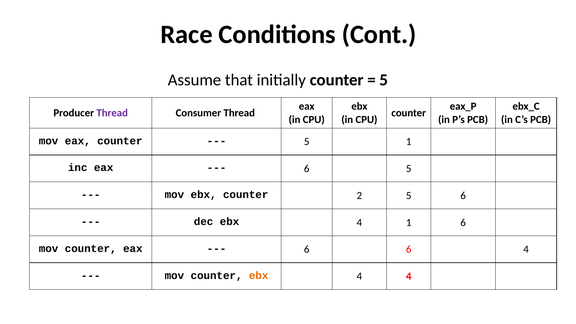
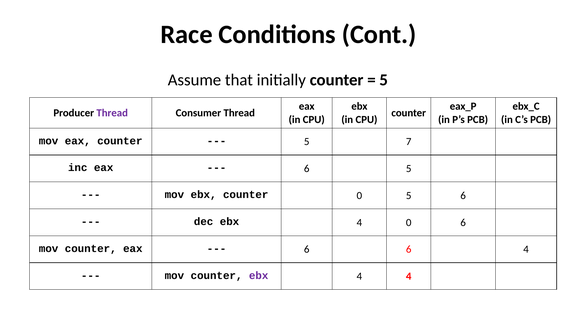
5 1: 1 -> 7 (409, 142)
counter 2: 2 -> 0 (359, 196)
4 1: 1 -> 0 (409, 222)
ebx colour: orange -> purple (259, 275)
